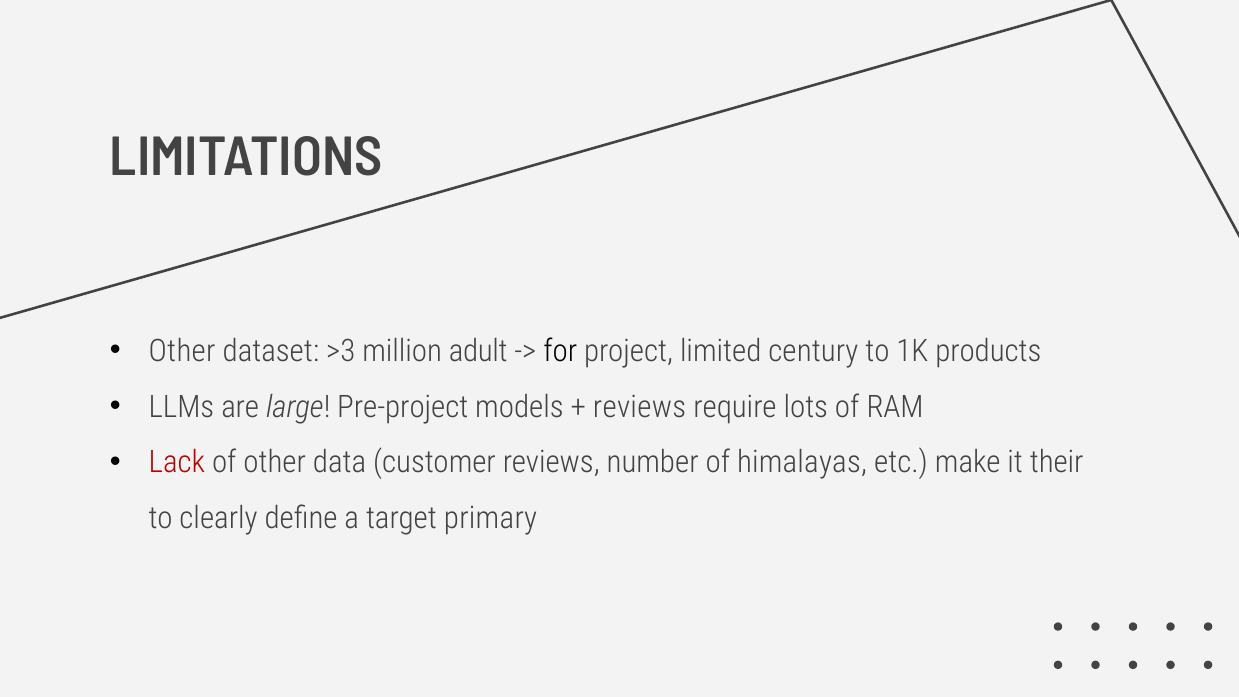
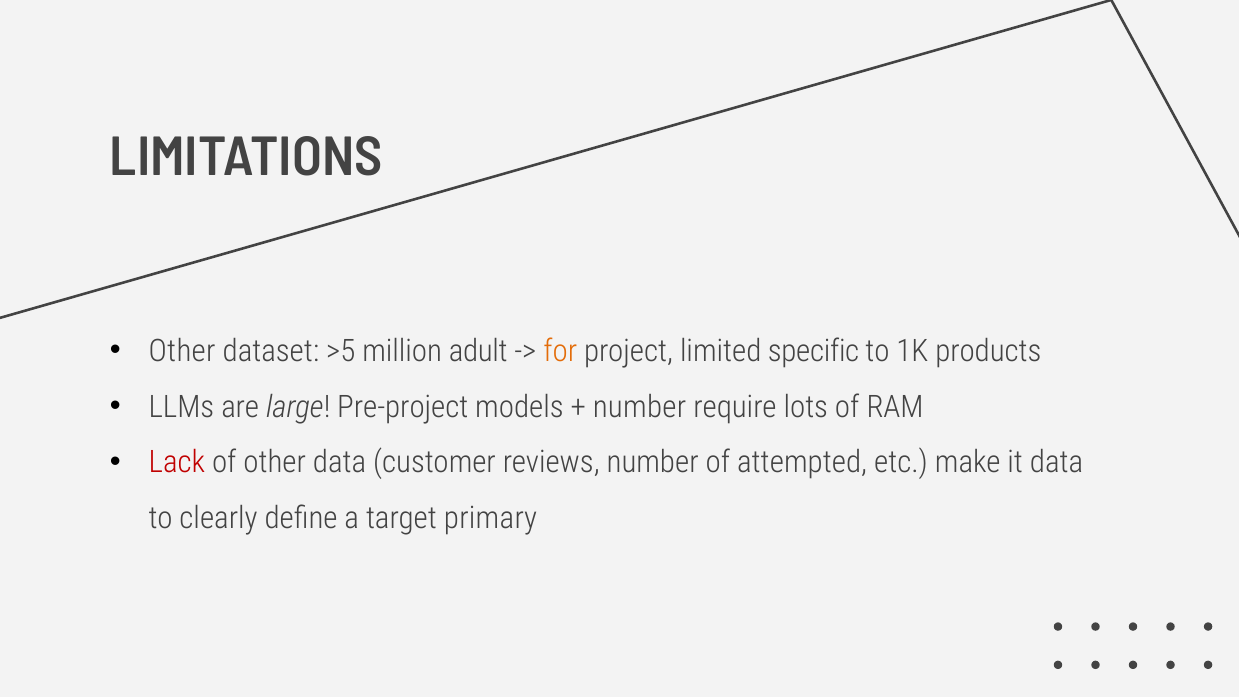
>3: >3 -> >5 (341, 351)
for colour: black -> orange (560, 351)
century: century -> specific (814, 351)
reviews: reviews -> number (640, 407)
himalayas: himalayas -> attempted (802, 463)
it their: their -> data (1057, 463)
